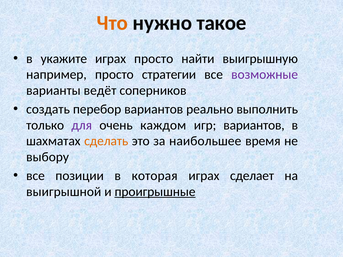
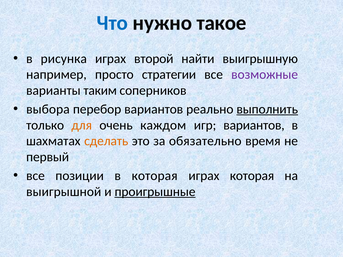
Что colour: orange -> blue (112, 23)
укажите: укажите -> рисунка (64, 59)
играх просто: просто -> второй (154, 59)
ведёт: ведёт -> таким (100, 91)
создать: создать -> выбора (48, 109)
выполнить underline: none -> present (267, 109)
для colour: purple -> orange (82, 125)
наибольшее: наибольшее -> обязательно (205, 141)
выбору: выбору -> первый (48, 157)
играх сделает: сделает -> которая (252, 176)
